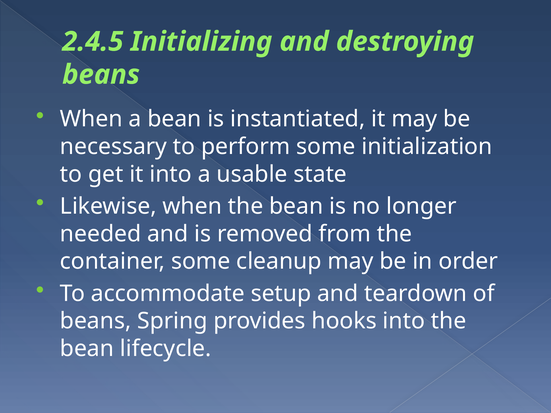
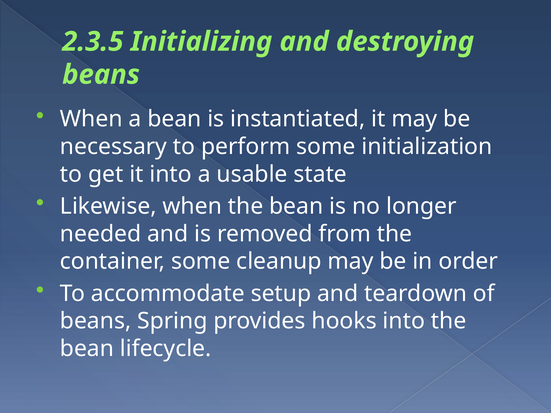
2.4.5: 2.4.5 -> 2.3.5 (93, 42)
